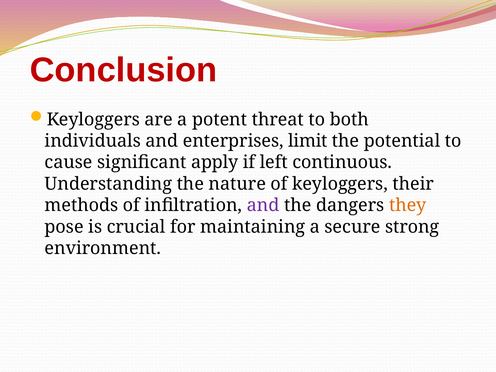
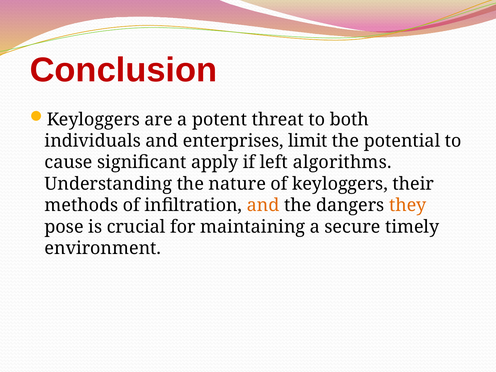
continuous: continuous -> algorithms (342, 162)
and colour: purple -> orange (263, 205)
strong: strong -> timely (412, 227)
